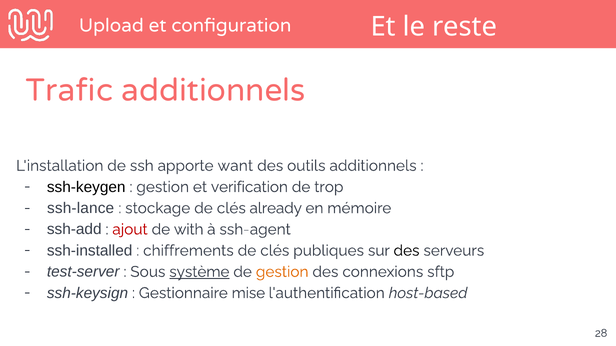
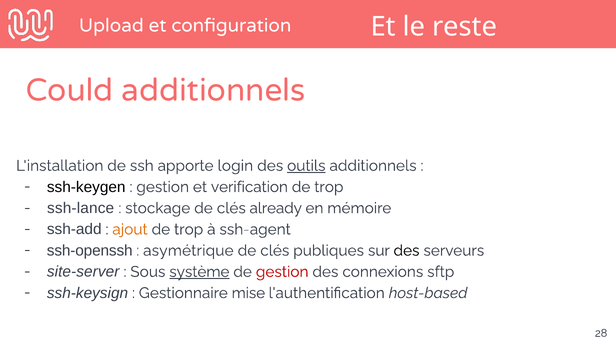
Trafic: Trafic -> Could (69, 90)
want: want -> login (235, 166)
outils underline: none -> present (306, 166)
ajout colour: red -> orange (130, 230)
with: with -> trop (189, 230)
ssh-installed: ssh-installed -> ssh-openssh (90, 251)
chiffrements: chiffrements -> asymétrique (188, 251)
test-server: test-server -> site-server (83, 272)
gestion colour: orange -> red (282, 272)
